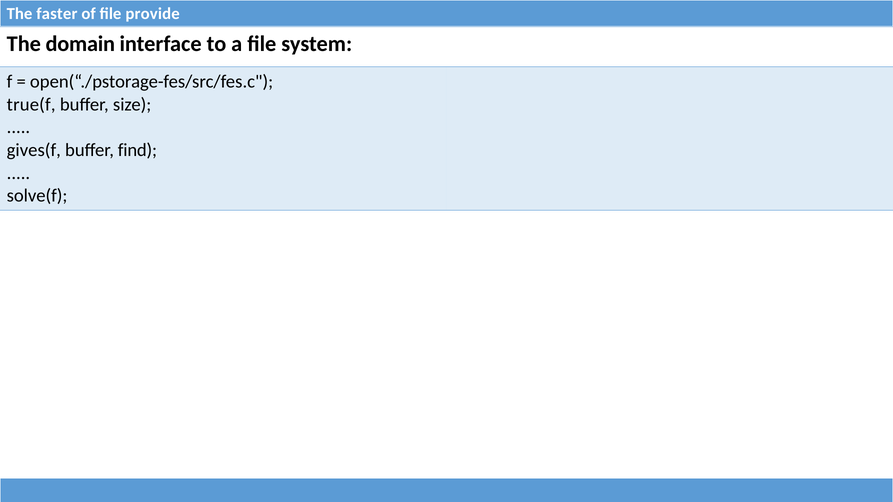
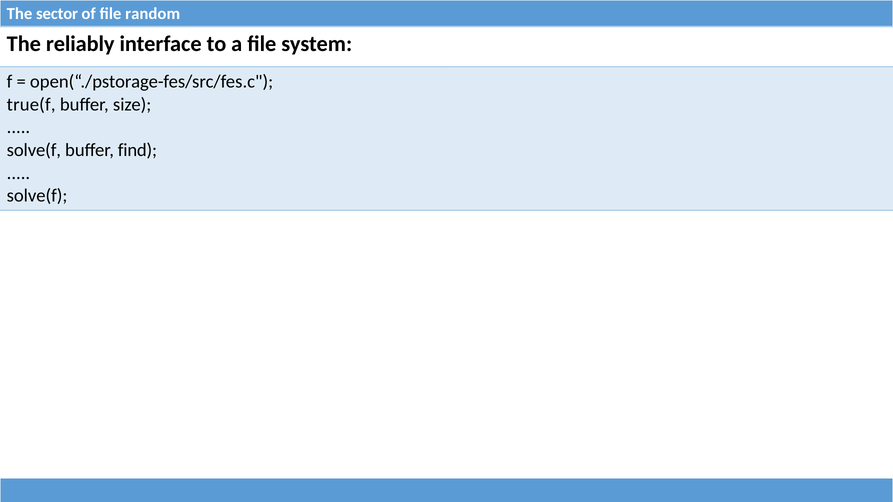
faster: faster -> sector (57, 14)
provide: provide -> random (153, 14)
domain: domain -> reliably (80, 44)
gives(f: gives(f -> solve(f (34, 150)
